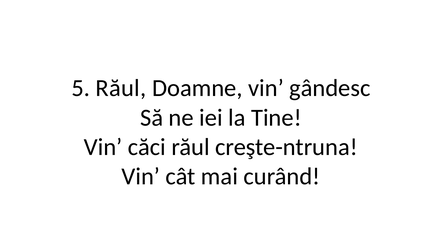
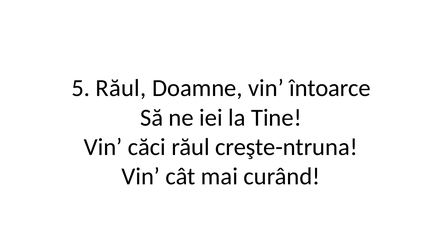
gândesc: gândesc -> întoarce (330, 88)
